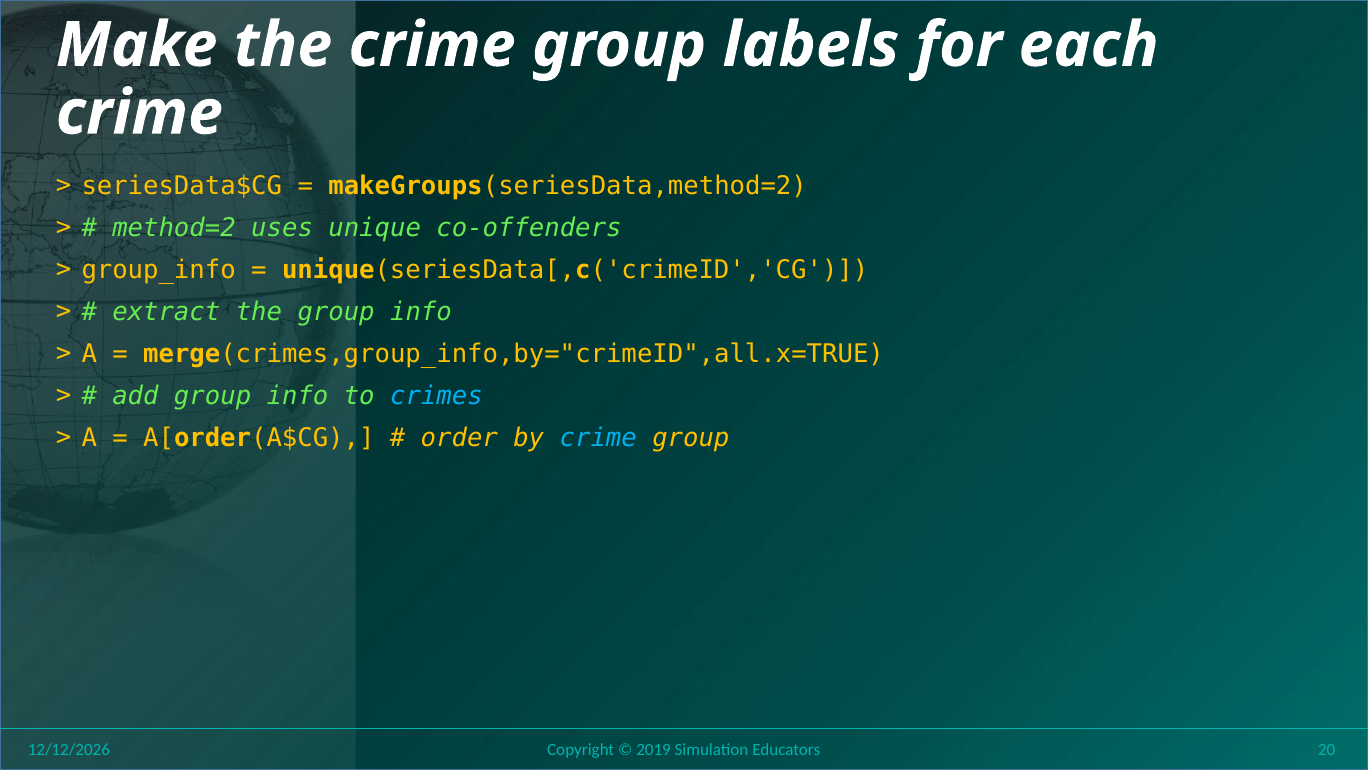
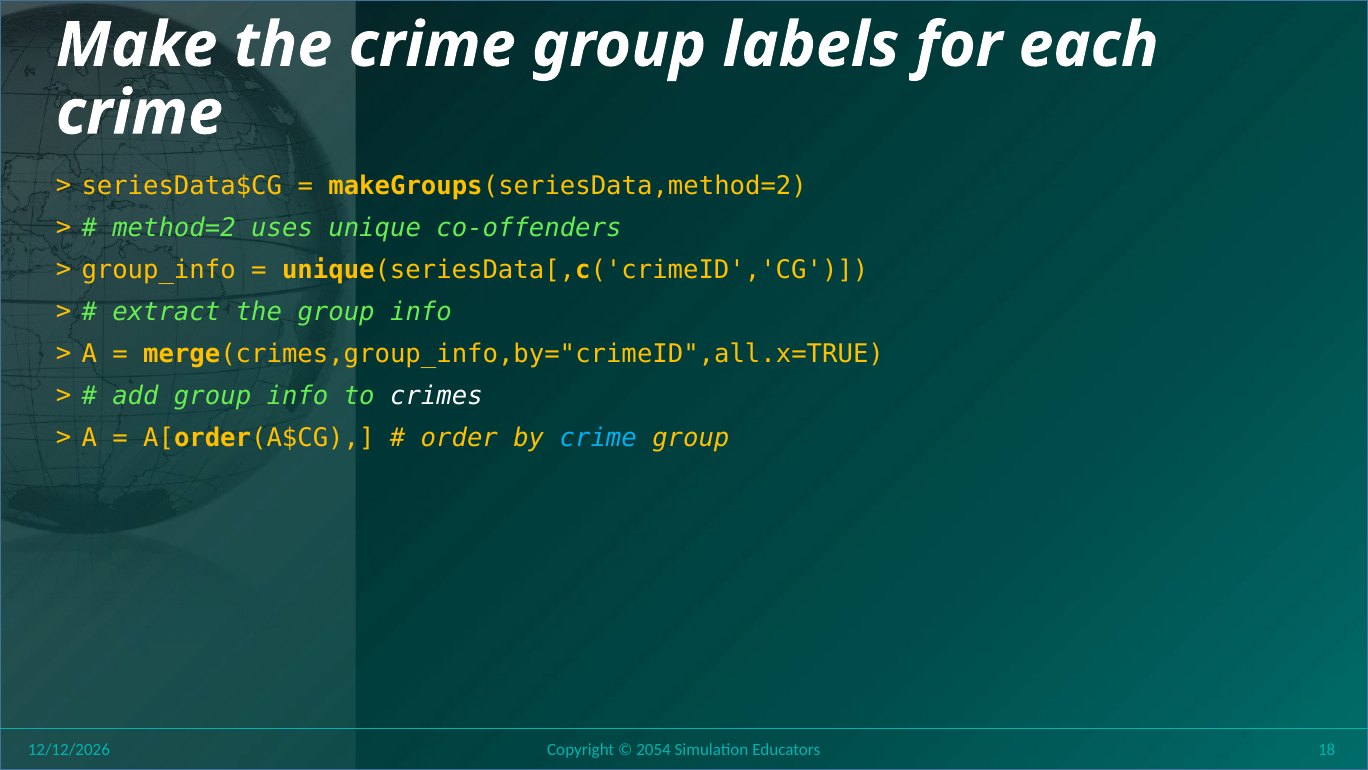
crimes colour: light blue -> white (436, 396)
2019: 2019 -> 2054 (654, 749)
20: 20 -> 18 (1327, 749)
